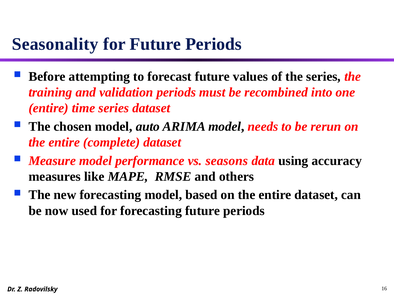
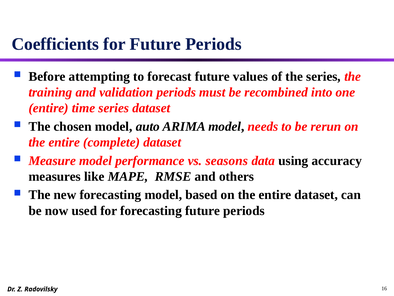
Seasonality: Seasonality -> Coefficients (55, 44)
